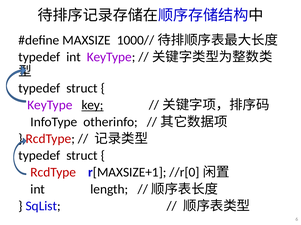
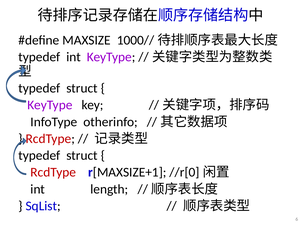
key underline: present -> none (93, 105)
